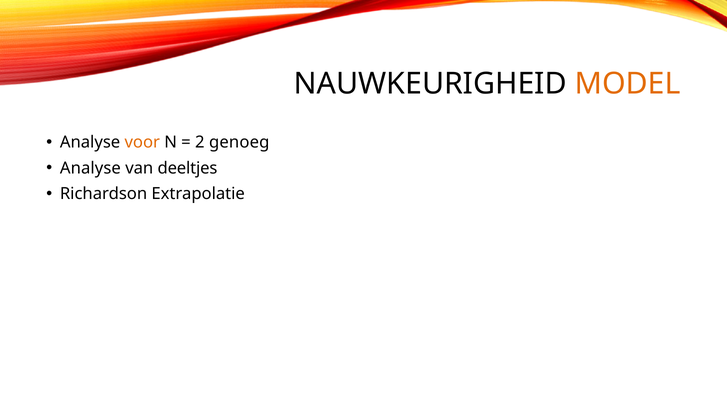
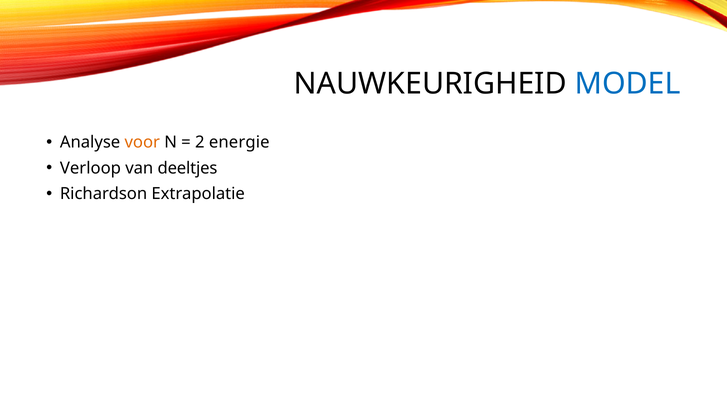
MODEL colour: orange -> blue (628, 84)
genoeg: genoeg -> energie (239, 142)
Analyse: Analyse -> Verloop (90, 168)
